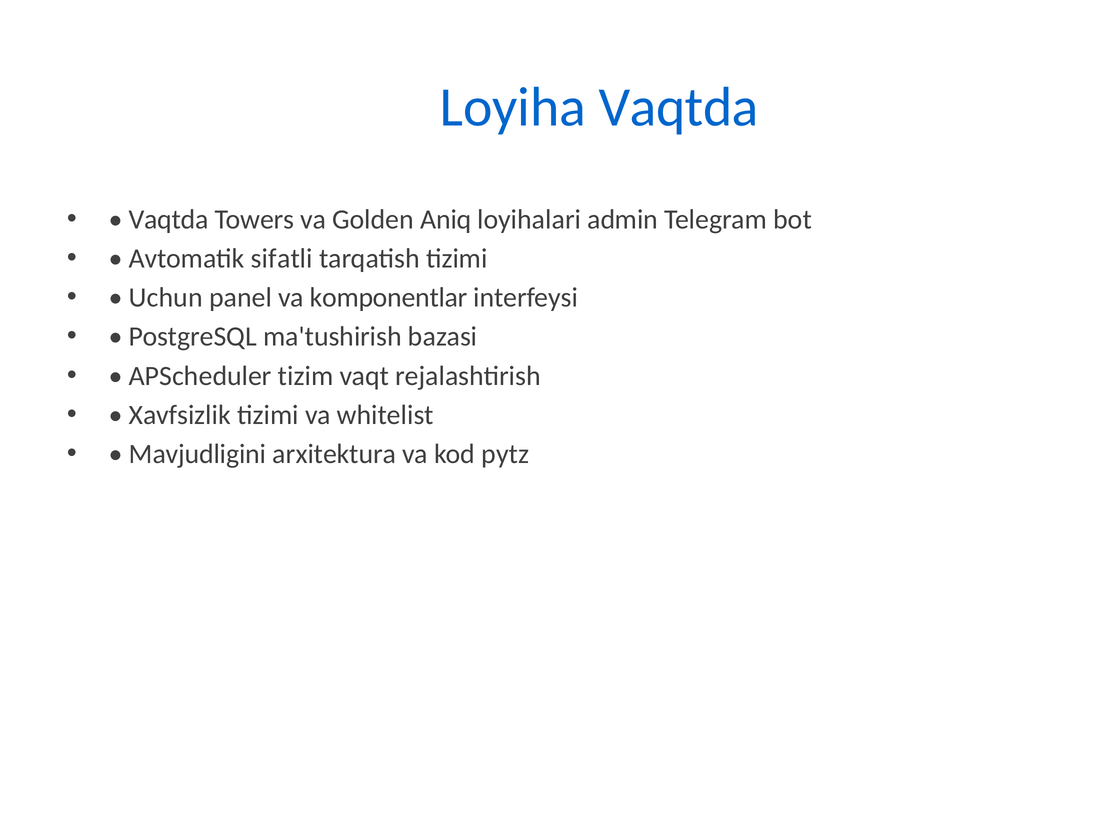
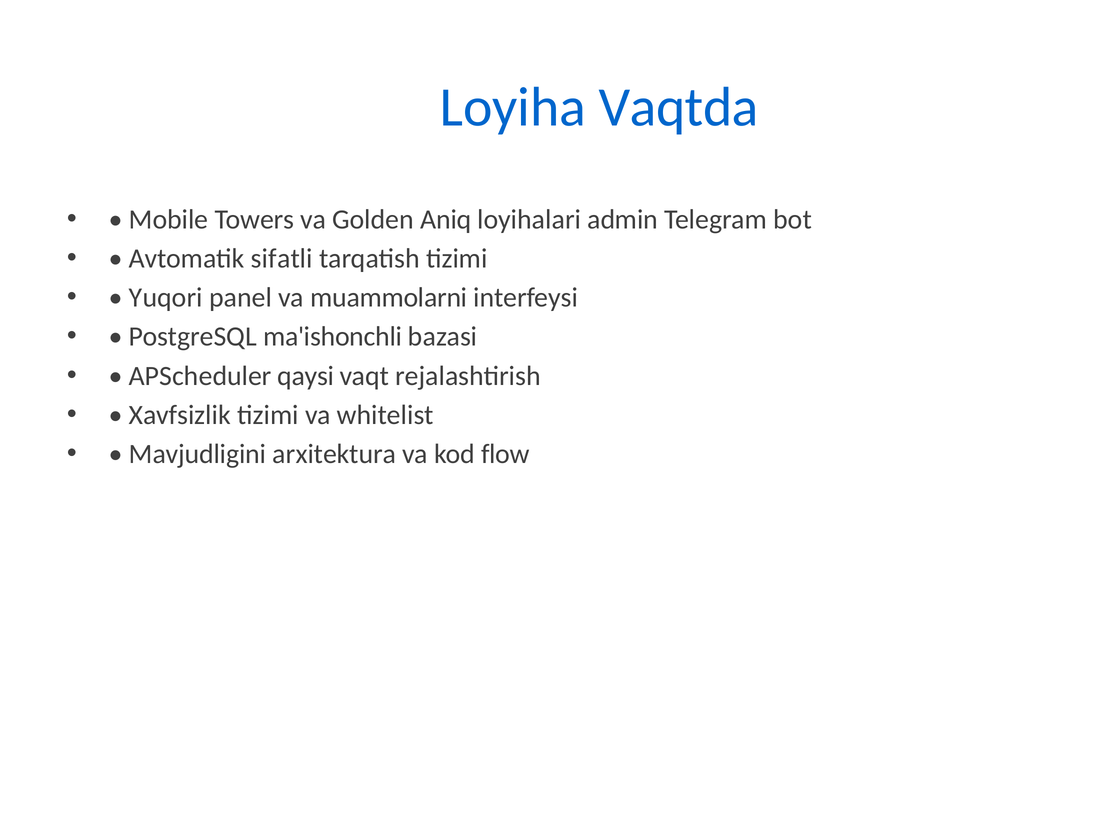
Vaqtda: Vaqtda -> Mobile (169, 220)
Uchun: Uchun -> Yuqori (166, 298)
komponentlar: komponentlar -> muammolarni (389, 298)
ma'tushirish: ma'tushirish -> ma'ishonchli (333, 337)
tizim: tizim -> qaysi (306, 376)
pytz: pytz -> flow (505, 454)
